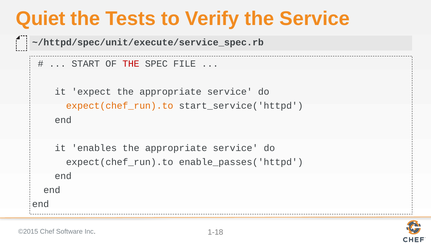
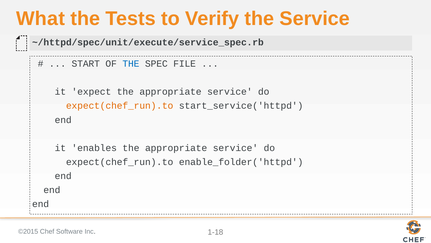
Quiet: Quiet -> What (41, 19)
THE colour: red -> blue (131, 64)
enable_passes('httpd: enable_passes('httpd -> enable_folder('httpd (241, 162)
